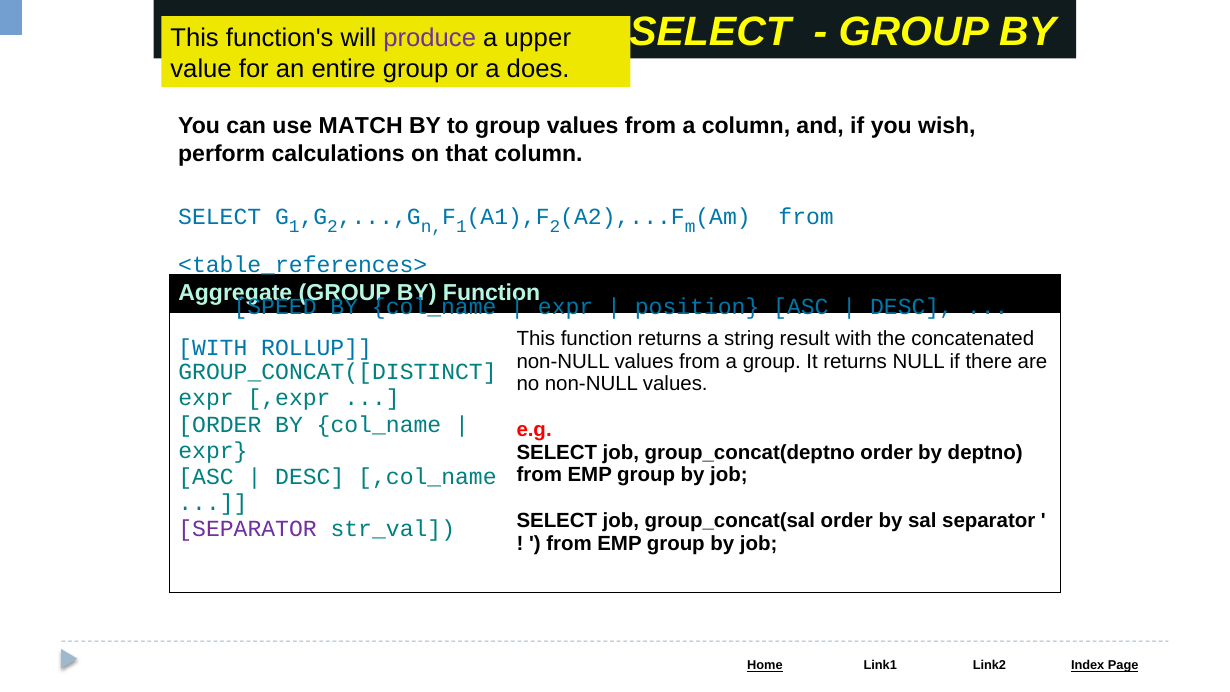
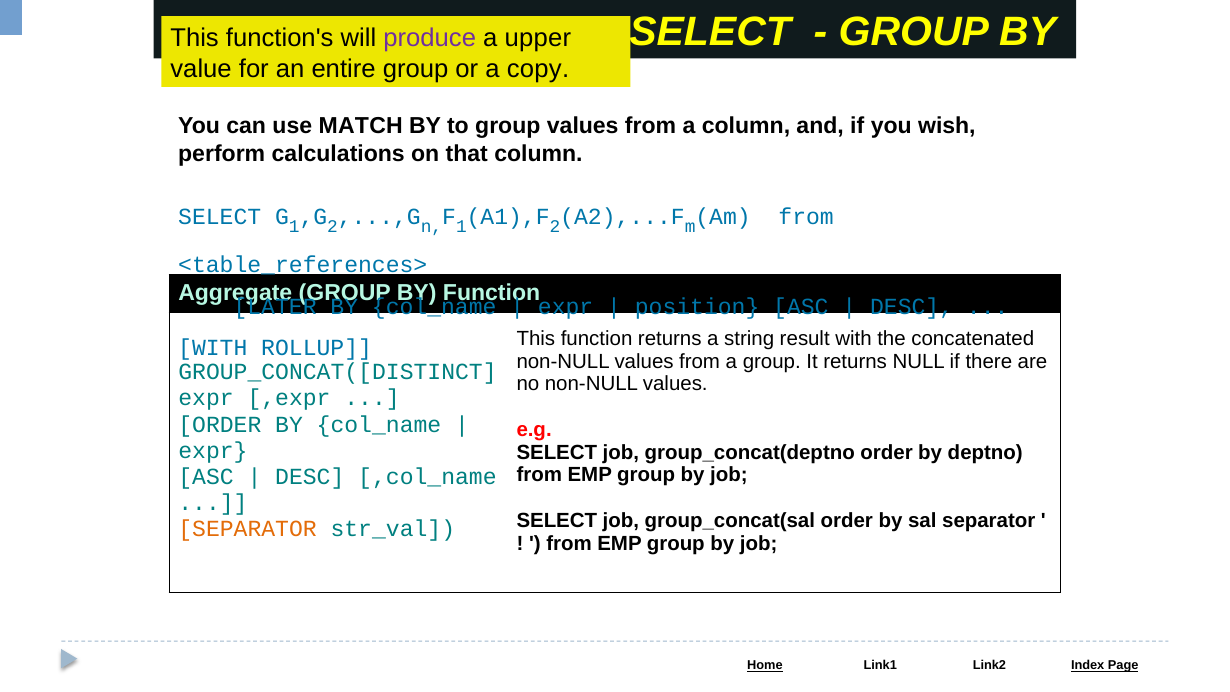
does: does -> copy (538, 69)
SPEED: SPEED -> LATER (275, 307)
SEPARATOR colour: purple -> orange (248, 529)
